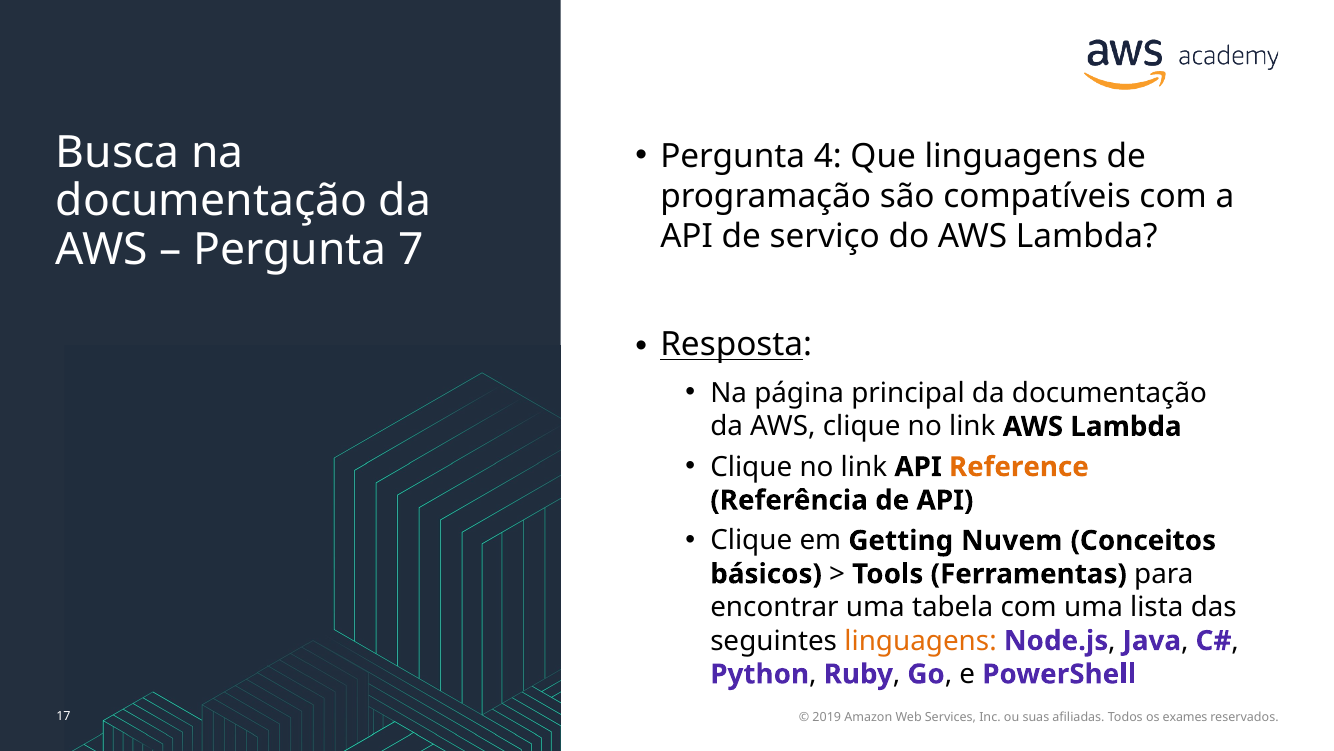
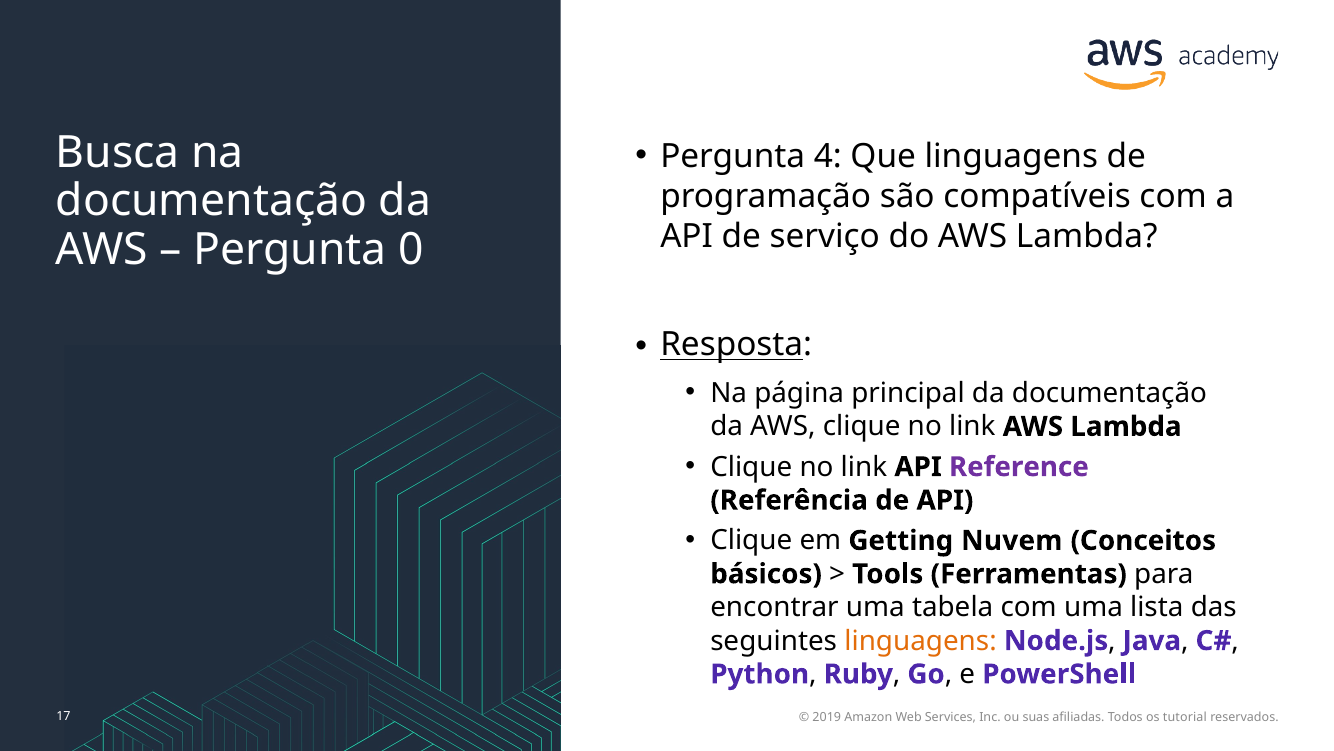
7: 7 -> 0 (411, 249)
Reference colour: orange -> purple (1019, 467)
exames: exames -> tutorial (1185, 716)
